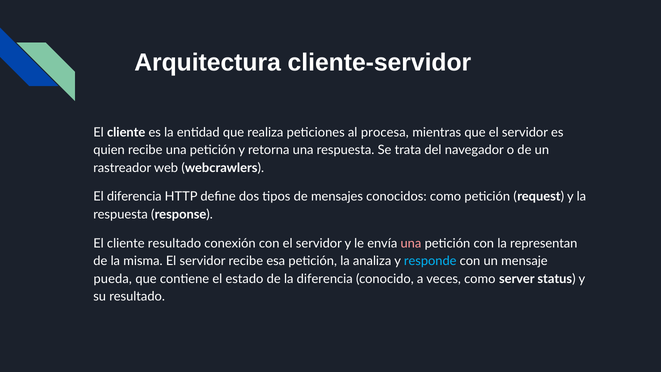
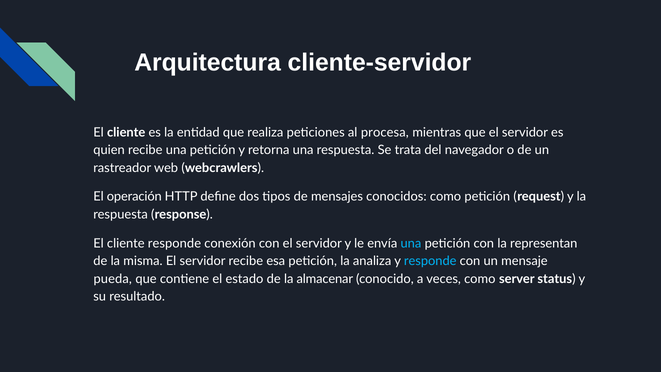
El diferencia: diferencia -> operación (134, 197)
cliente resultado: resultado -> responde (174, 243)
una colour: pink -> light blue (411, 243)
la diferencia: diferencia -> almacenar (325, 279)
